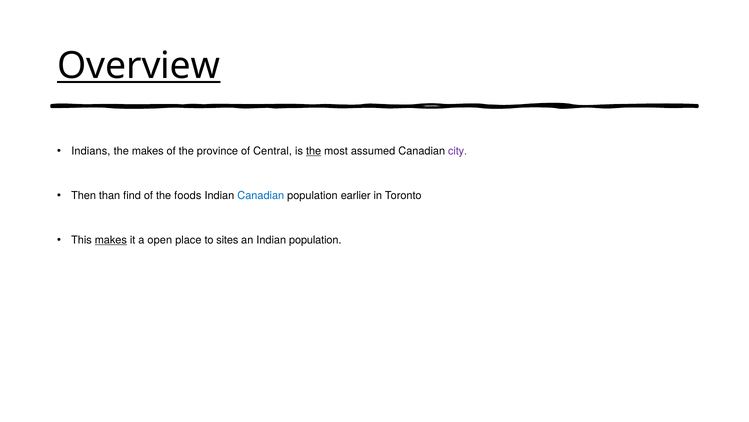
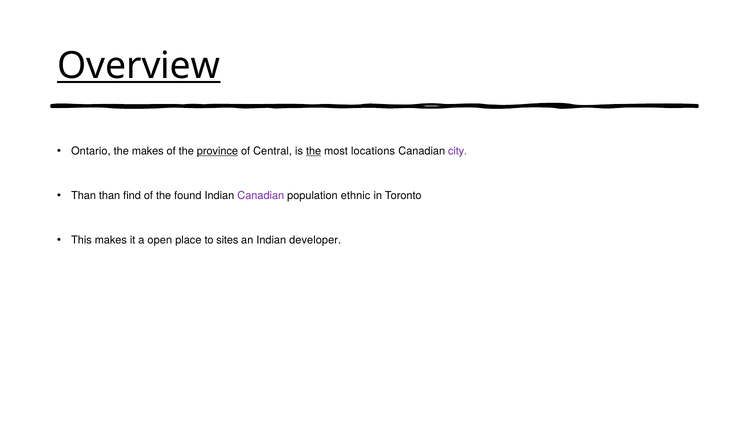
Indians: Indians -> Ontario (91, 151)
province underline: none -> present (217, 151)
assumed: assumed -> locations (373, 151)
Then: Then -> Than (84, 195)
foods: foods -> found (188, 195)
Canadian colour: blue -> purple (261, 195)
earlier: earlier -> ethnic (356, 195)
makes underline: present -> none (111, 240)
Indian population: population -> developer (315, 240)
